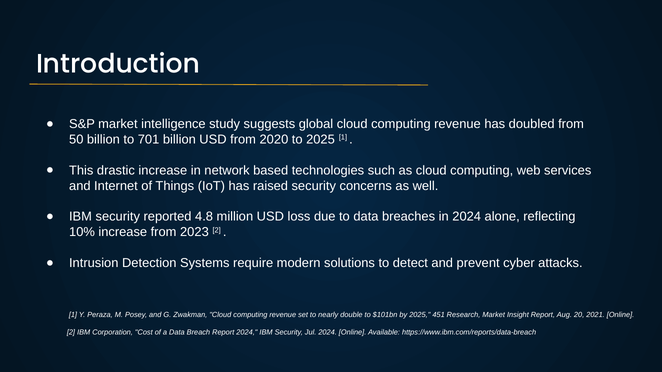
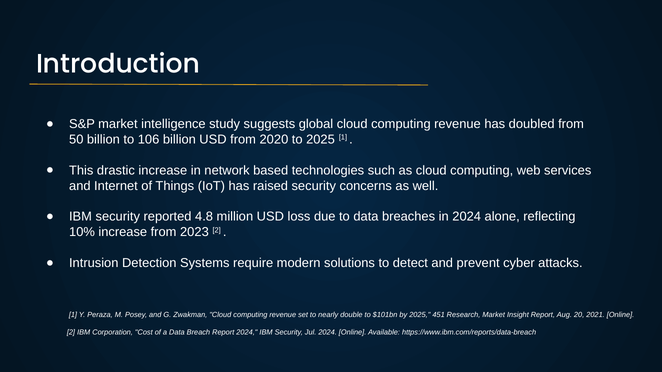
701: 701 -> 106 (149, 140)
